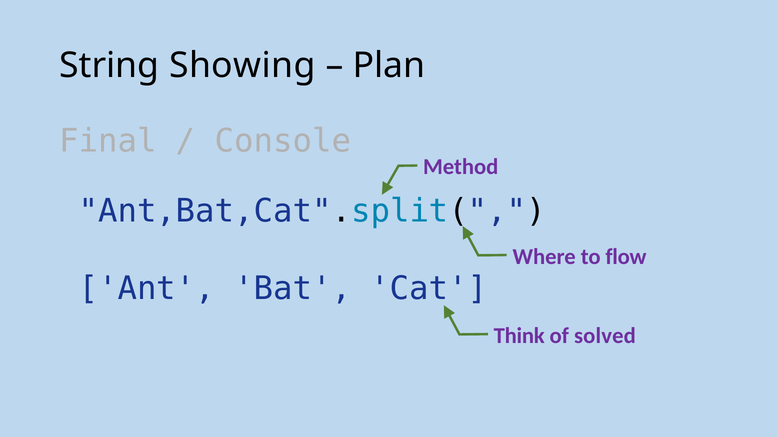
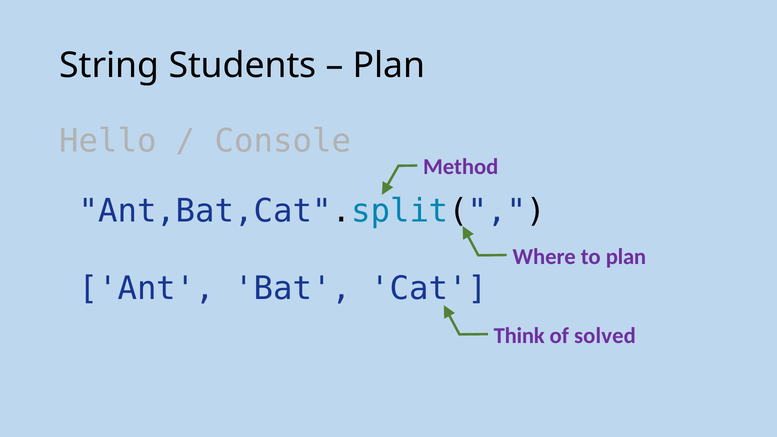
Showing: Showing -> Students (243, 65)
Final: Final -> Hello (108, 141)
to flow: flow -> plan (626, 257)
